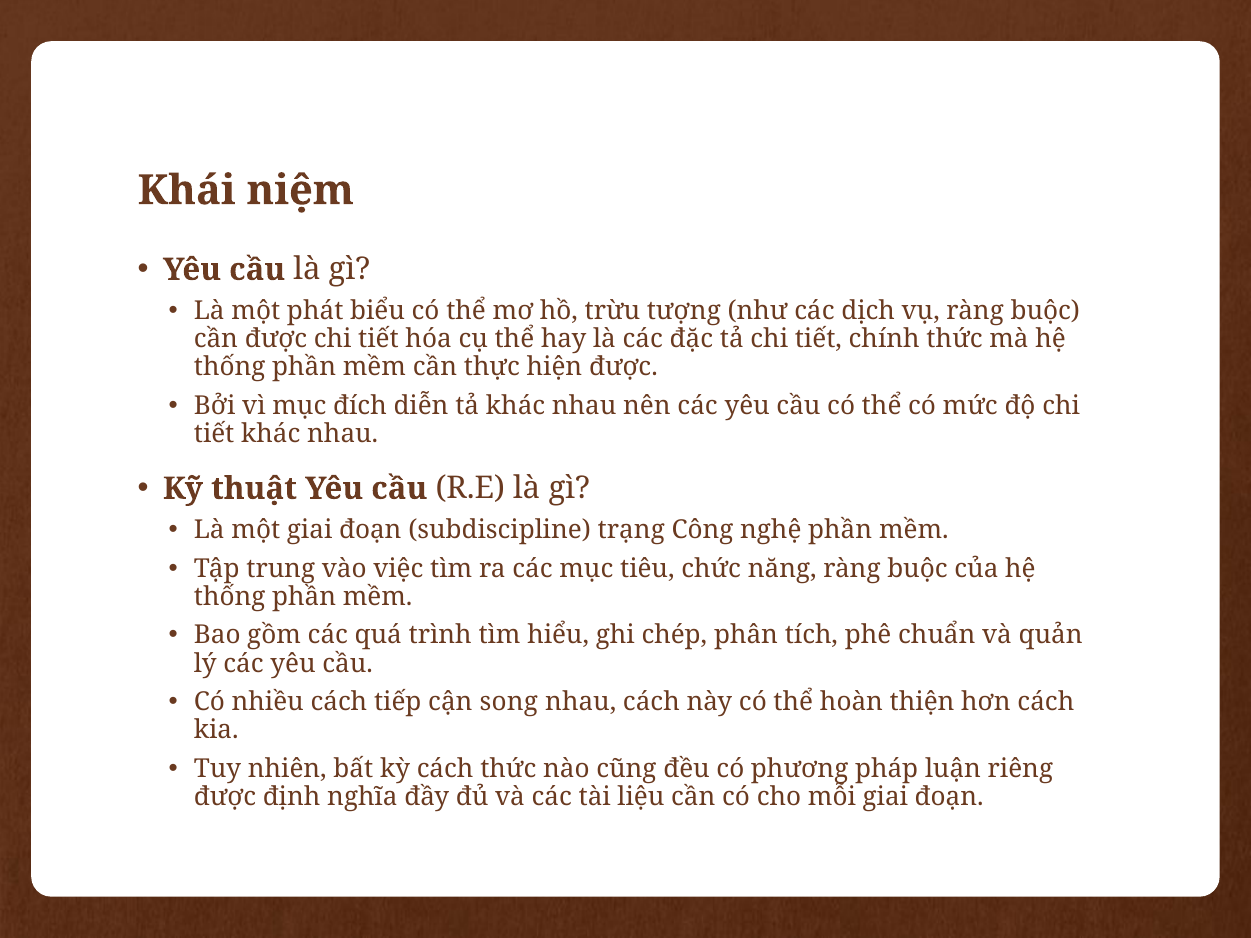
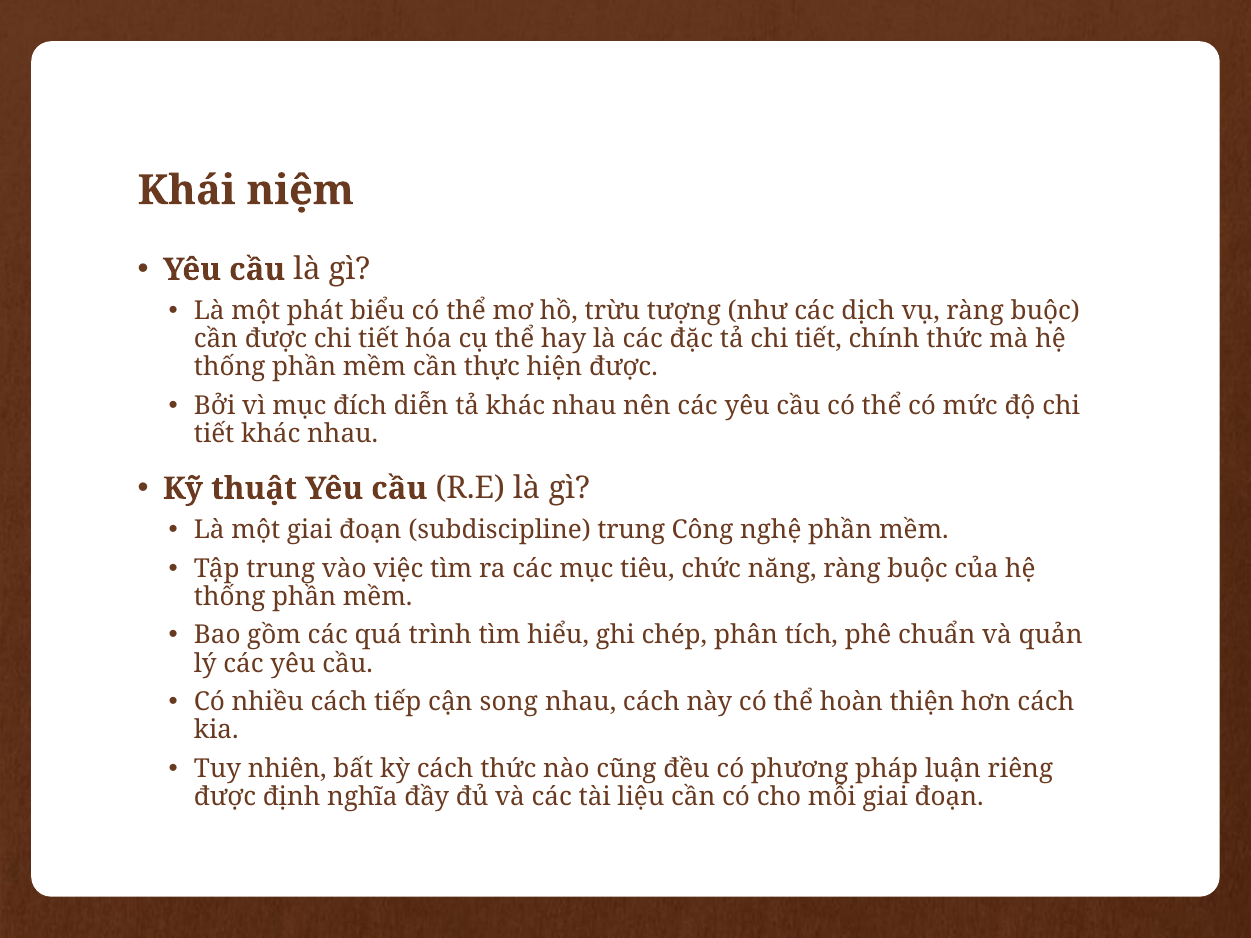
subdiscipline trạng: trạng -> trung (631, 530)
